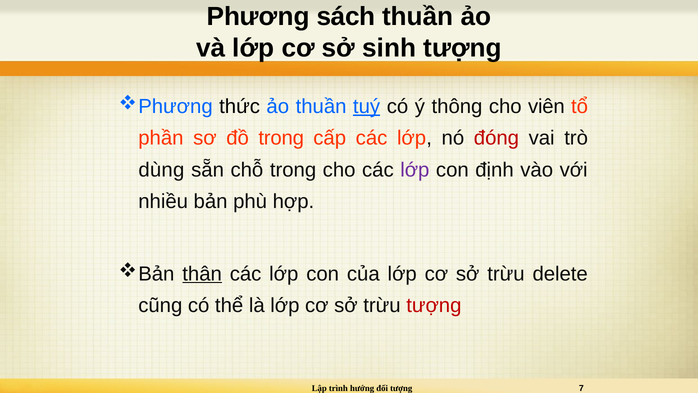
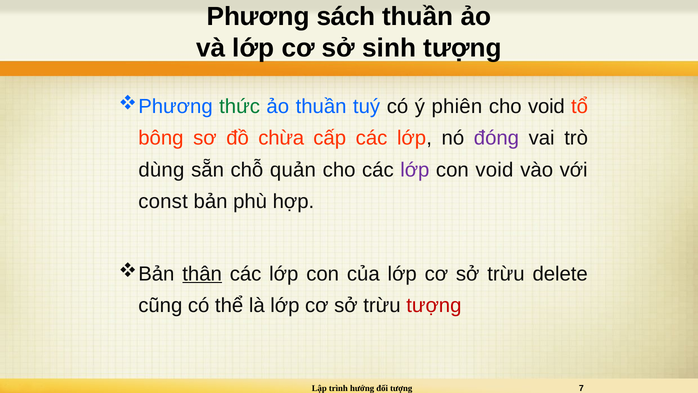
thức colour: black -> green (240, 106)
tuý underline: present -> none (367, 106)
thông: thông -> phiên (457, 106)
cho viên: viên -> void (546, 106)
phần: phần -> bông (161, 138)
đồ trong: trong -> chừa (281, 138)
đóng colour: red -> purple (496, 138)
chỗ trong: trong -> quản (293, 170)
con định: định -> void (494, 170)
nhiều: nhiều -> const (163, 201)
